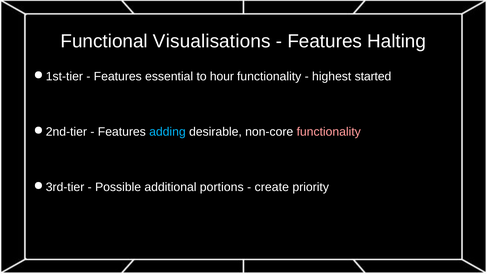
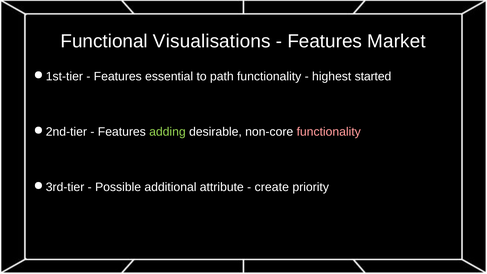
Halting: Halting -> Market (397, 41)
hour: hour -> path (222, 77)
adding colour: light blue -> light green (167, 132)
portions: portions -> attribute (222, 187)
